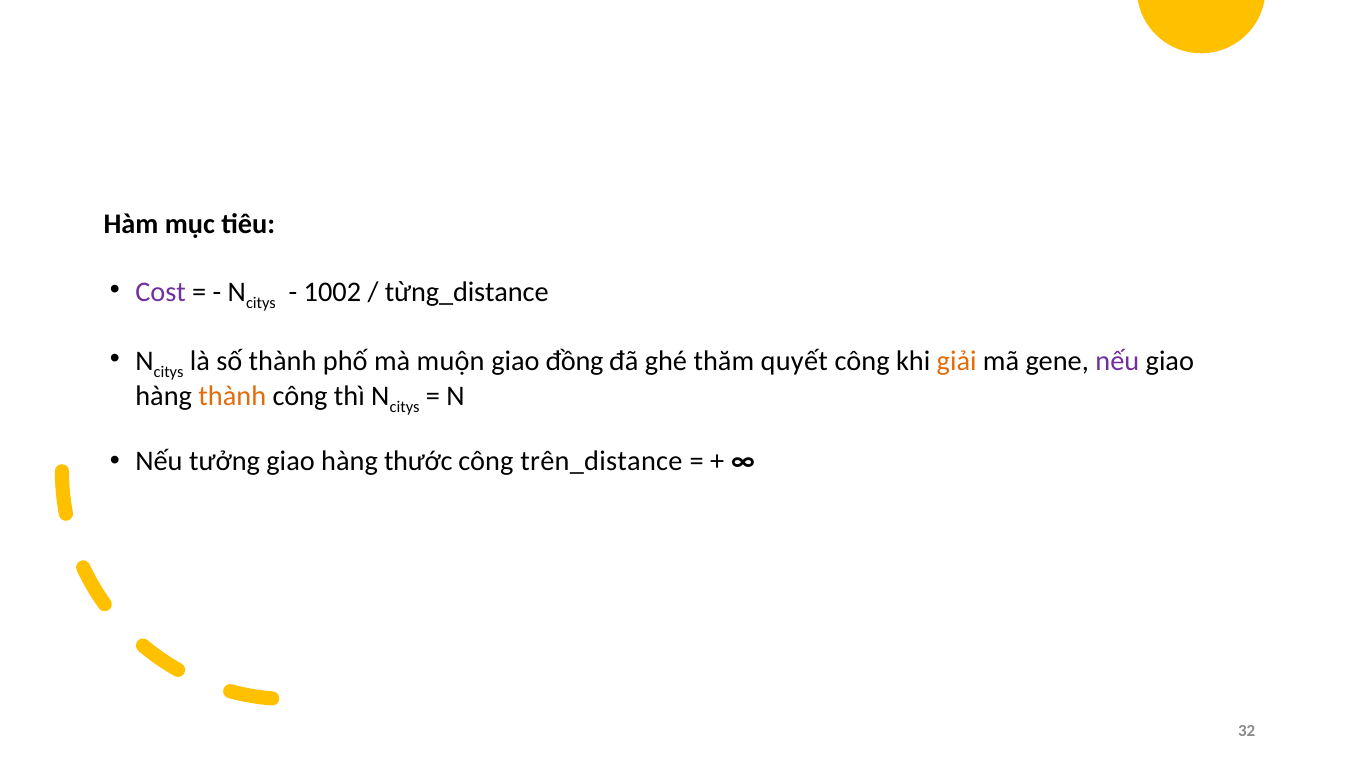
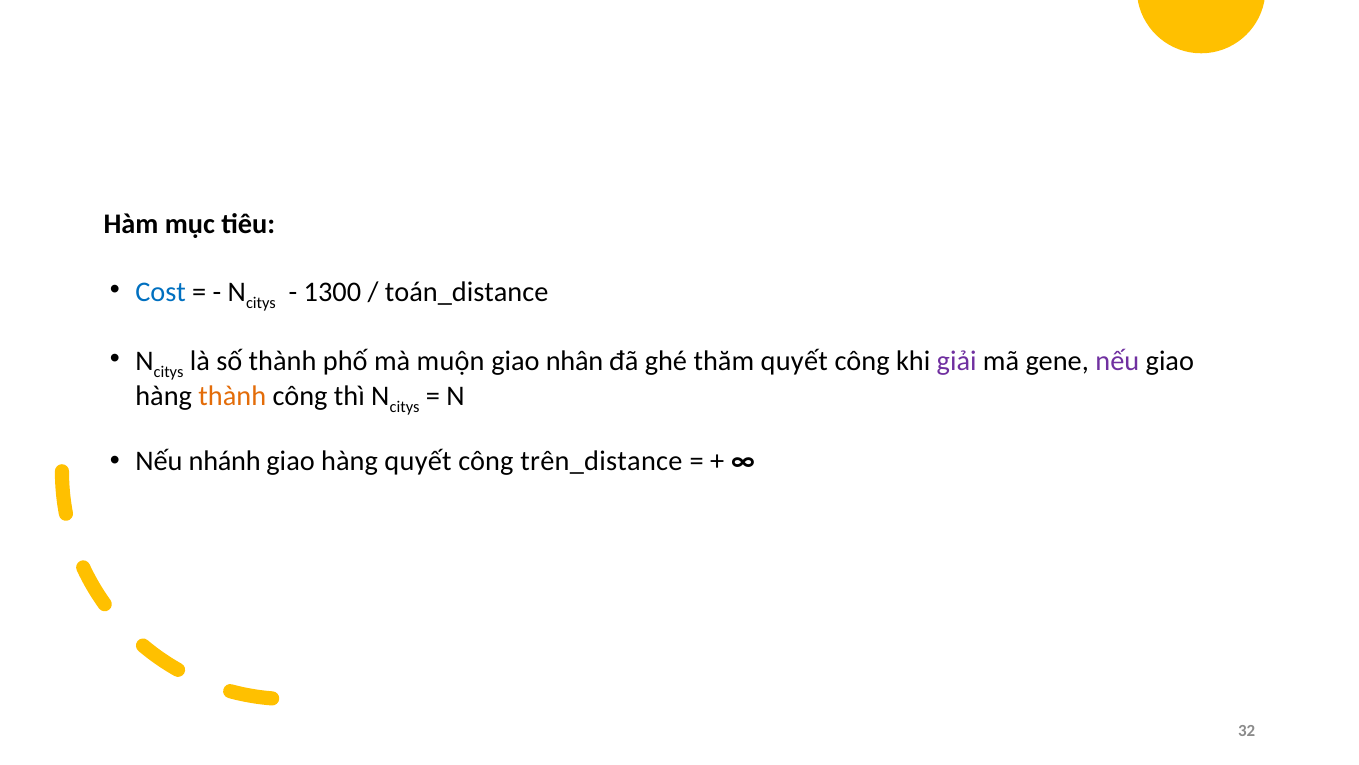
Cost colour: purple -> blue (161, 292)
1002: 1002 -> 1300 (332, 292)
từng_distance: từng_distance -> toán_distance (467, 292)
đồng: đồng -> nhân (575, 361)
giải colour: orange -> purple (957, 361)
tưởng: tưởng -> nhánh (225, 461)
hàng thước: thước -> quyết (418, 461)
